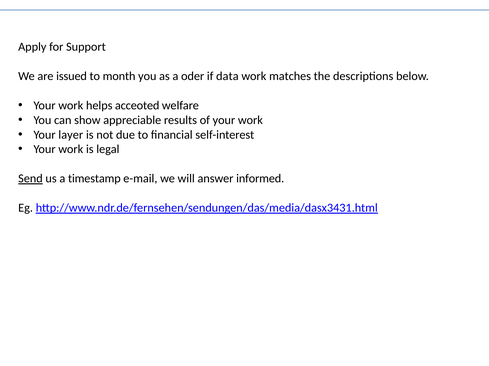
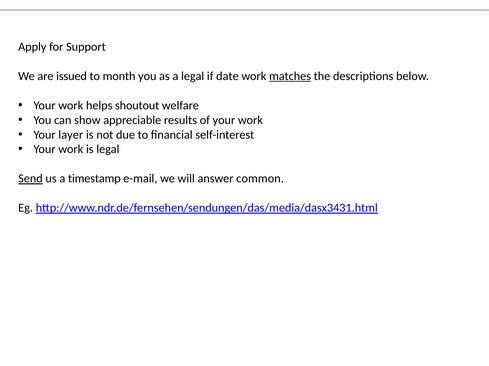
a oder: oder -> legal (193, 76)
data: data -> date (227, 76)
matches underline: none -> present (290, 76)
acceoted: acceoted -> shoutout (137, 106)
informed: informed -> common (260, 179)
